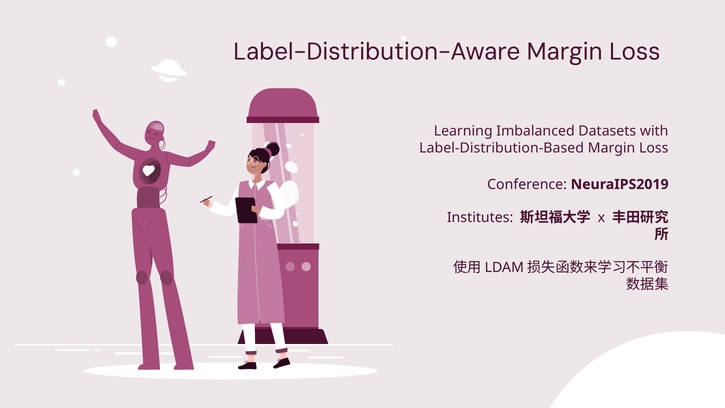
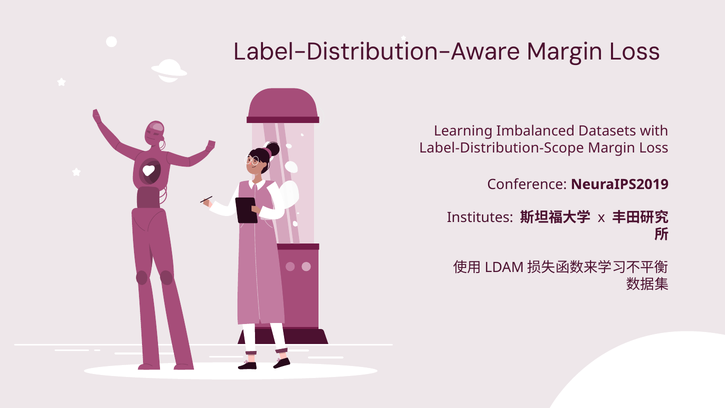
Label-Distribution-Based: Label-Distribution-Based -> Label-Distribution-Scope (502, 148)
